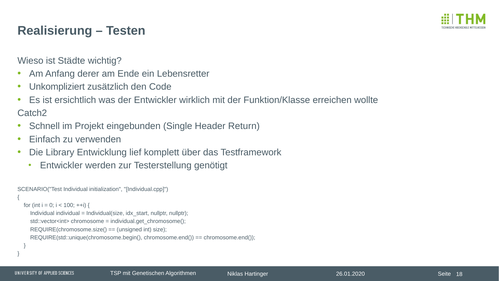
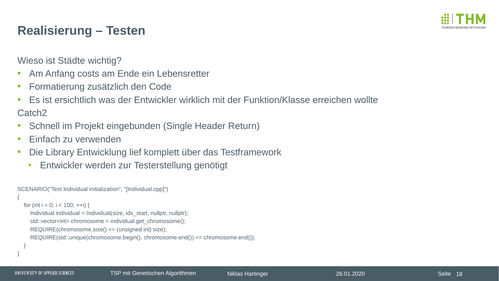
derer: derer -> costs (88, 74)
Unkompliziert: Unkompliziert -> Formatierung (57, 87)
